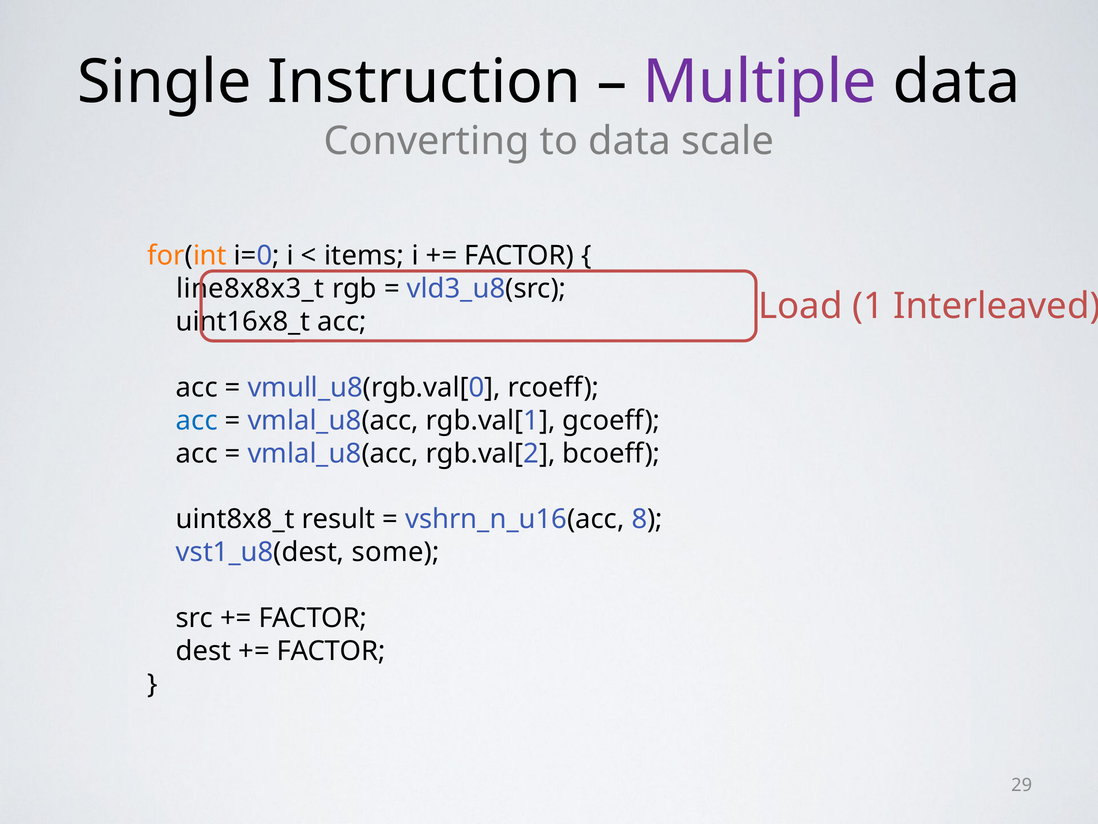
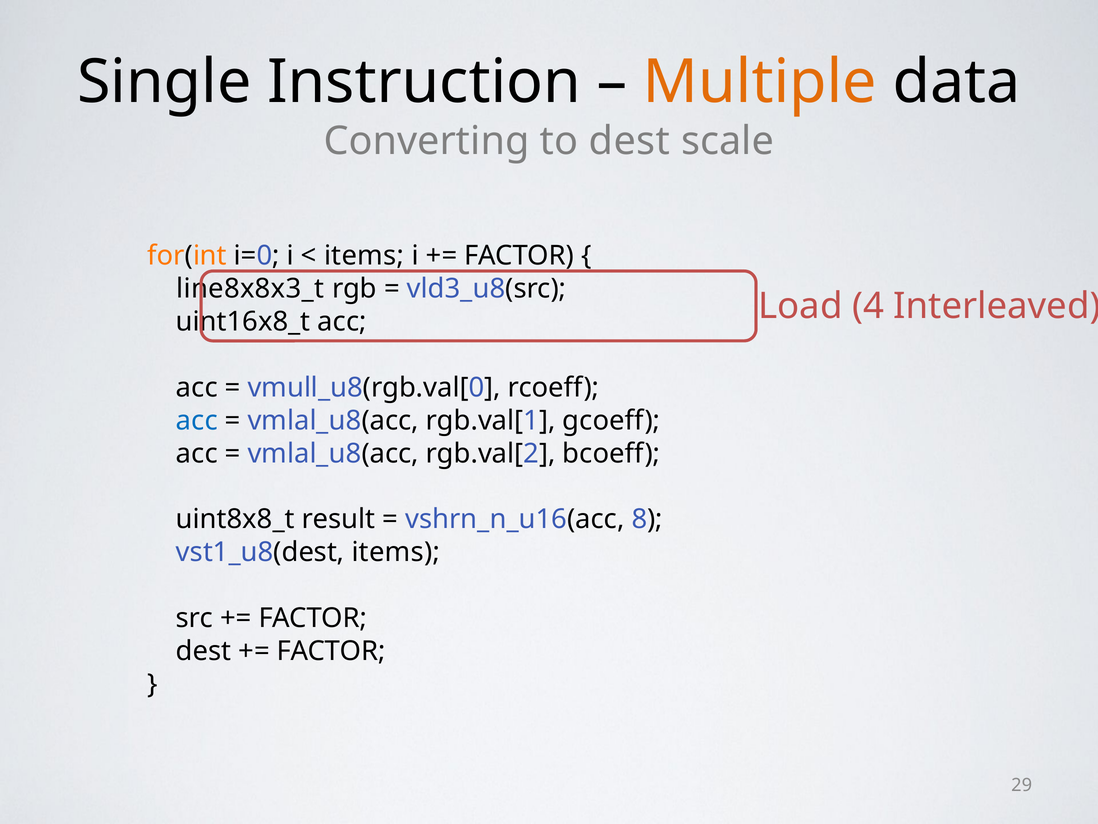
Multiple colour: purple -> orange (760, 82)
to data: data -> dest (629, 141)
1: 1 -> 4 (868, 306)
vst1_u8(dest some: some -> items (396, 552)
